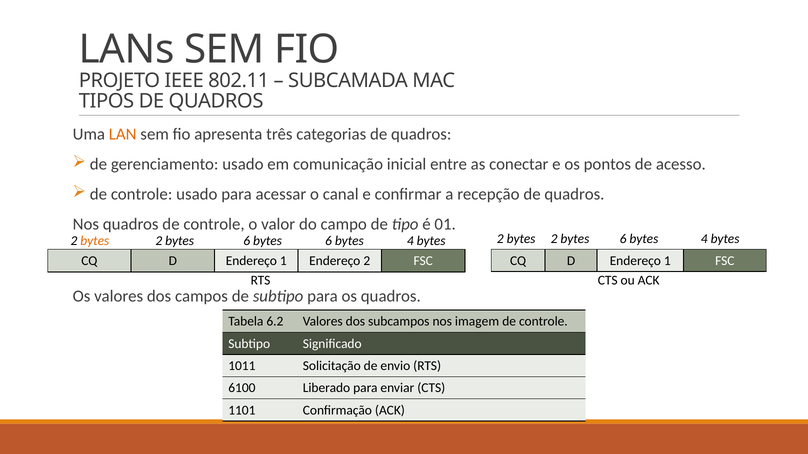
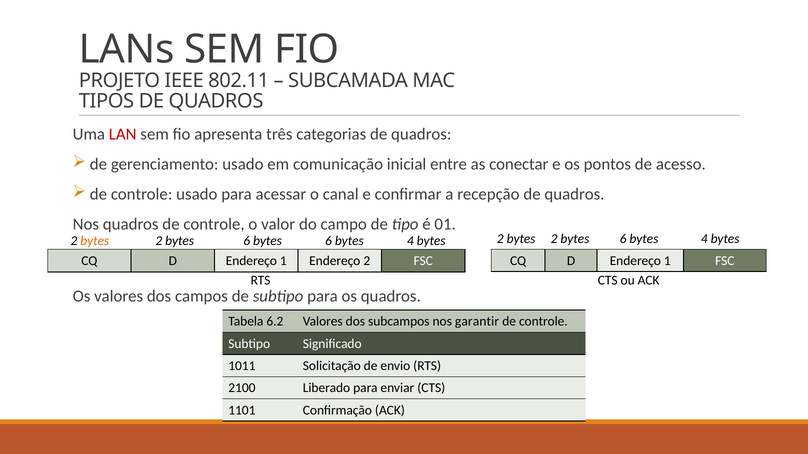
LAN colour: orange -> red (123, 134)
imagem: imagem -> garantir (477, 322)
6100: 6100 -> 2100 (242, 388)
